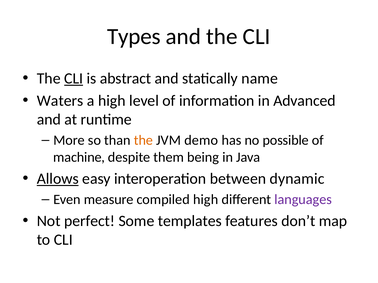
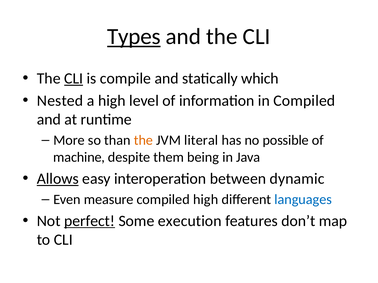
Types underline: none -> present (134, 37)
abstract: abstract -> compile (125, 79)
name: name -> which (260, 79)
Waters: Waters -> Nested (60, 101)
in Advanced: Advanced -> Compiled (304, 101)
demo: demo -> literal (201, 141)
languages colour: purple -> blue (303, 200)
perfect underline: none -> present (90, 221)
templates: templates -> execution (190, 221)
